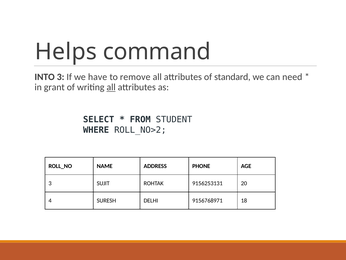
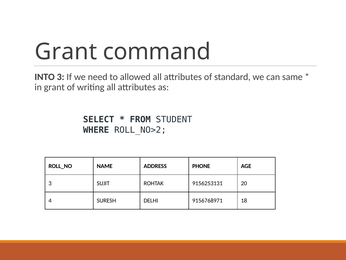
Helps: Helps -> Grant (66, 52)
have: have -> need (98, 77)
remove: remove -> allowed (135, 77)
need: need -> same (292, 77)
all underline: present -> none (111, 87)
